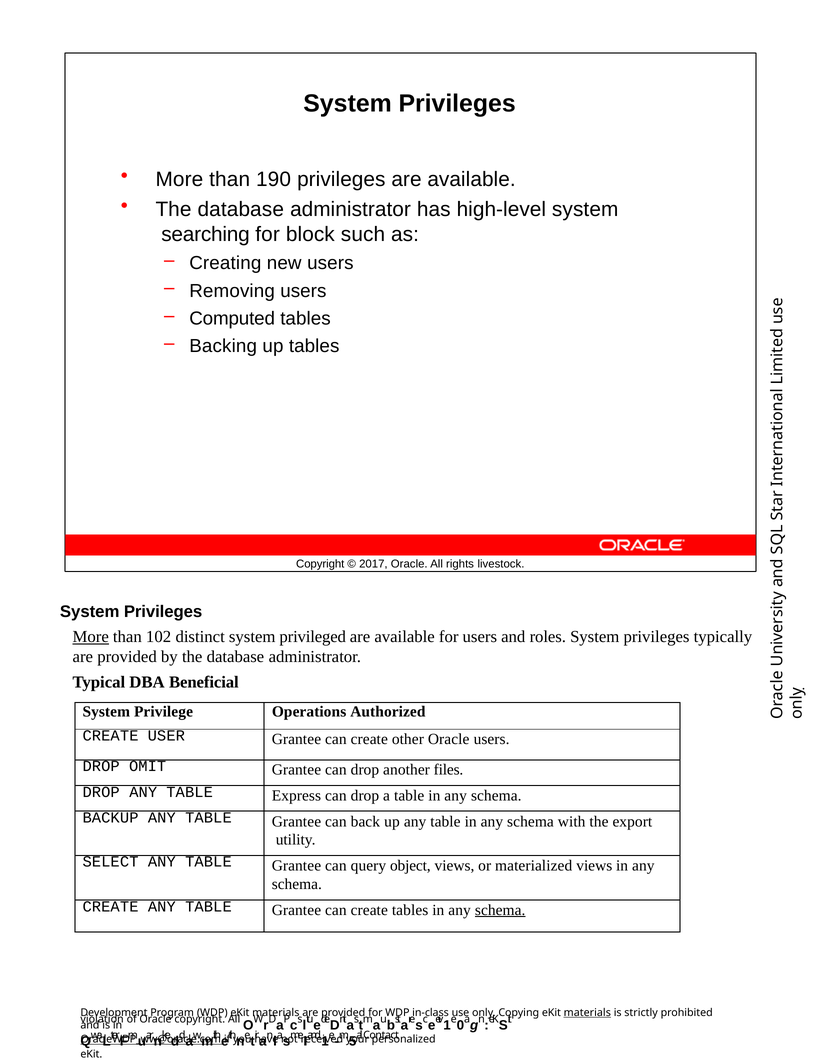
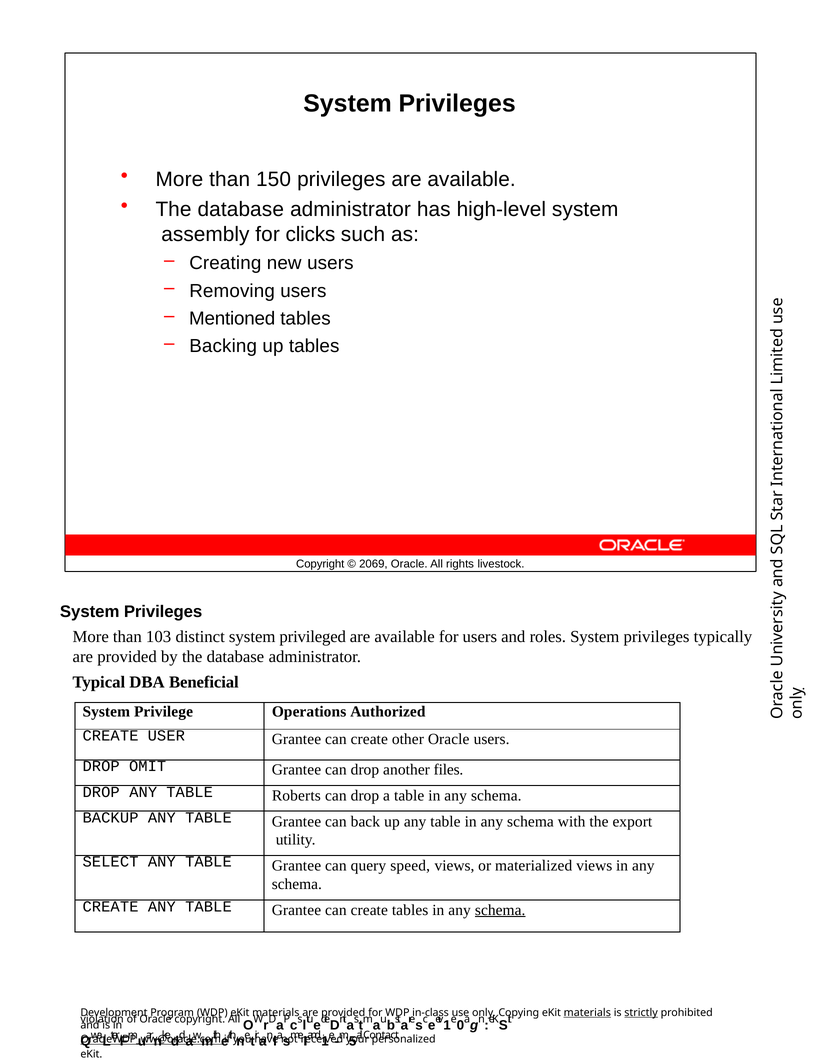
190: 190 -> 150 (274, 179)
searching: searching -> assembly (205, 234)
block: block -> clicks (310, 234)
Computed: Computed -> Mentioned (232, 318)
2017: 2017 -> 2069 (373, 564)
More underline: present -> none (91, 636)
102: 102 -> 103 (159, 636)
Express: Express -> Roberts (296, 795)
object: object -> speed (410, 865)
strictly underline: none -> present (641, 1012)
